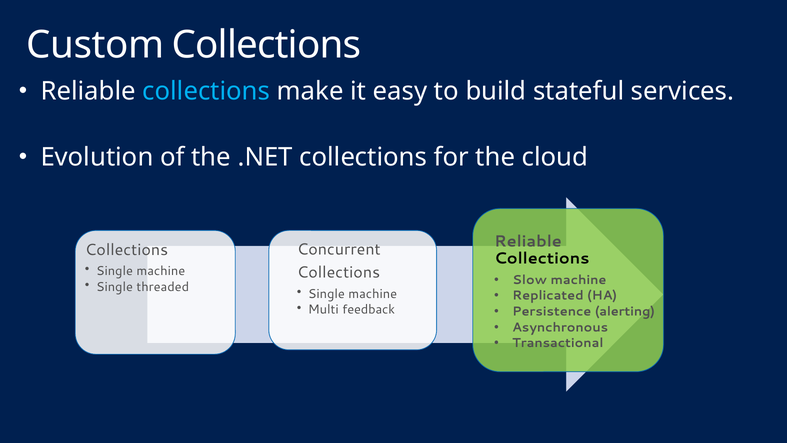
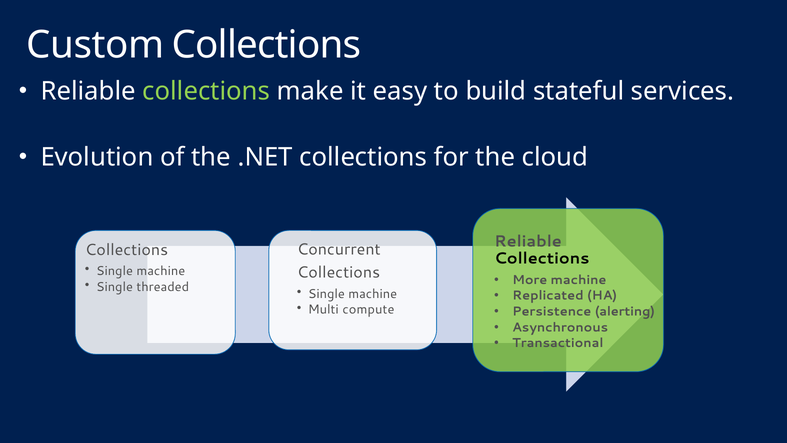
collections colour: light blue -> light green (206, 91)
Slow: Slow -> More (530, 280)
feedback: feedback -> compute (368, 309)
